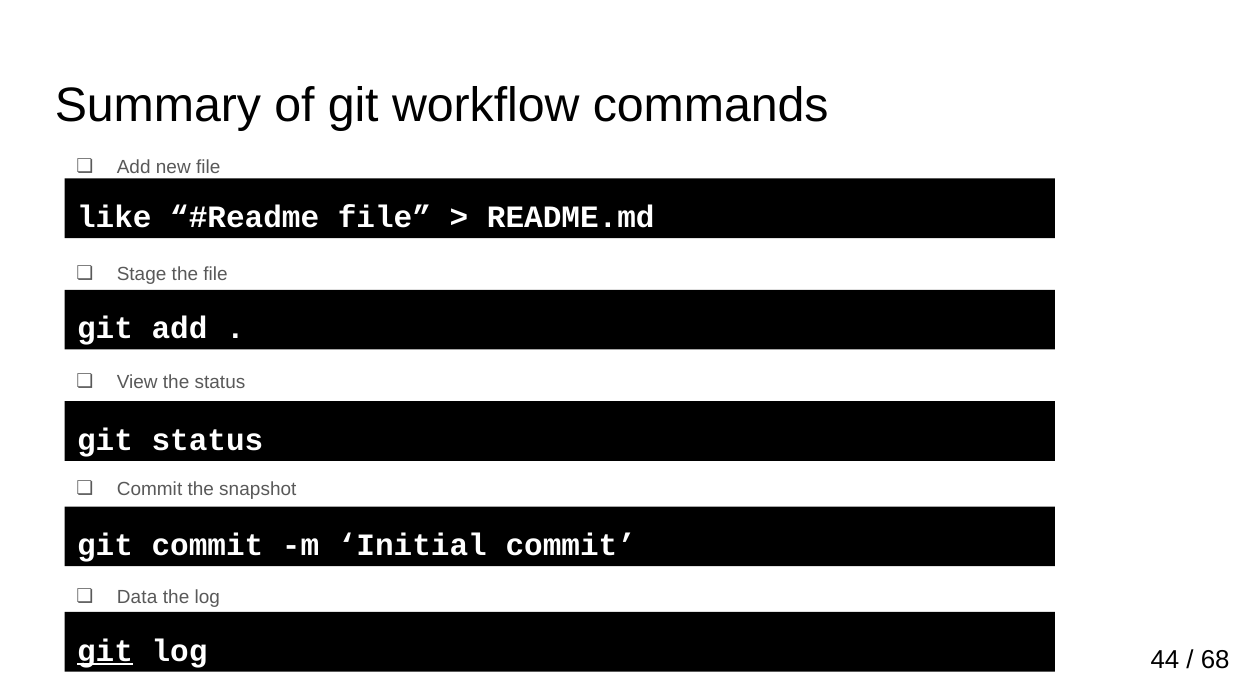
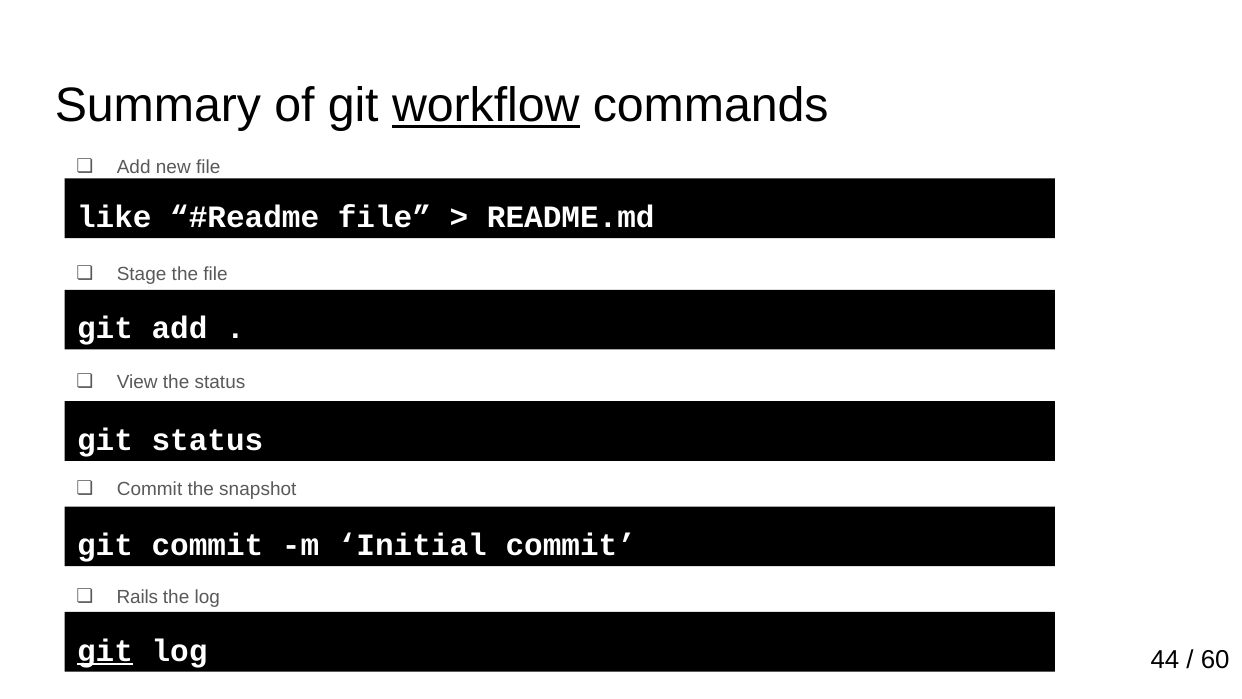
workflow underline: none -> present (486, 105)
Data: Data -> Rails (137, 597)
68: 68 -> 60 (1215, 659)
